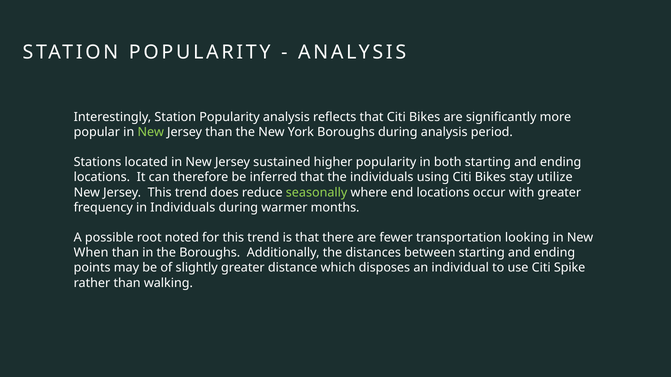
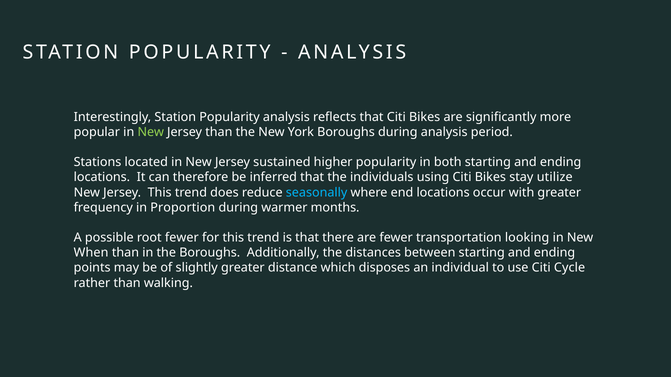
seasonally colour: light green -> light blue (317, 193)
in Individuals: Individuals -> Proportion (183, 208)
root noted: noted -> fewer (182, 238)
Spike: Spike -> Cycle (570, 268)
